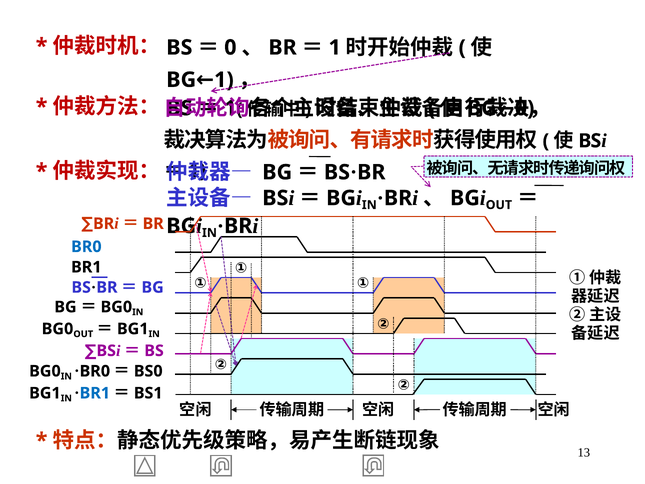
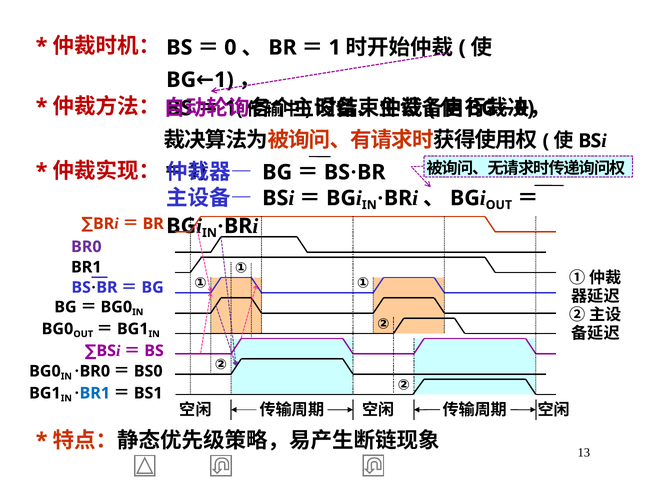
BR0 colour: blue -> purple (86, 247)
